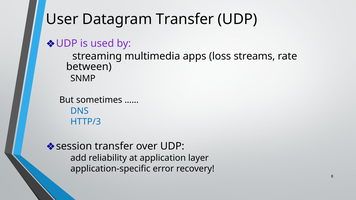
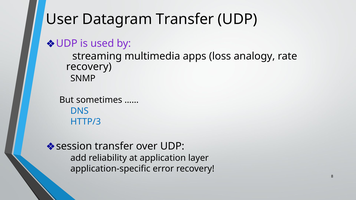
streams: streams -> analogy (254, 56)
between: between -> recovery (89, 67)
